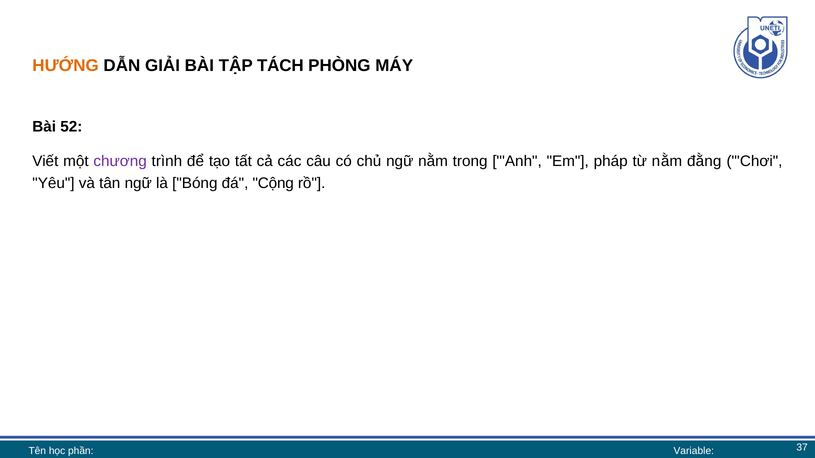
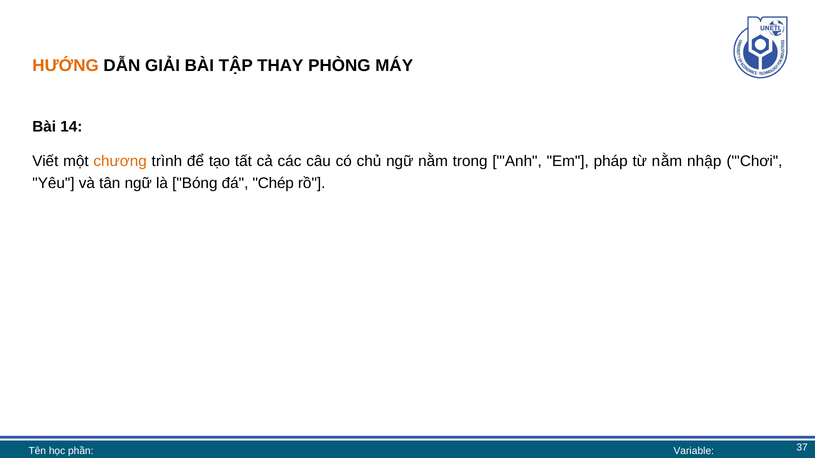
TÁCH: TÁCH -> THAY (280, 66)
52: 52 -> 14 (71, 127)
chương colour: purple -> orange (120, 161)
đằng: đằng -> nhập (704, 161)
Cộng: Cộng -> Chép (273, 183)
